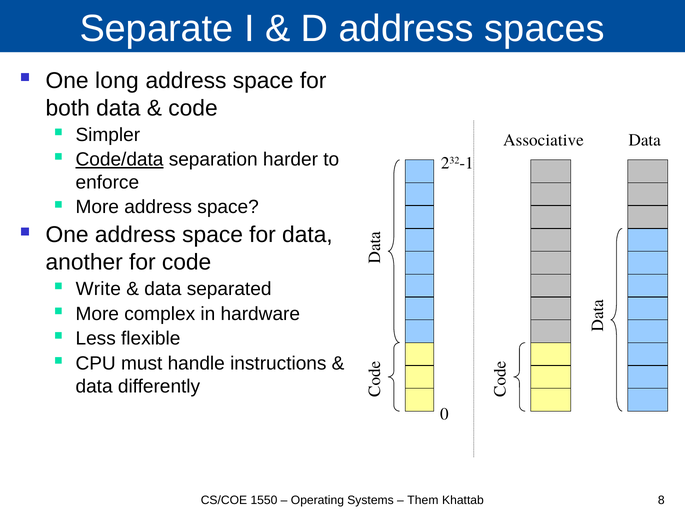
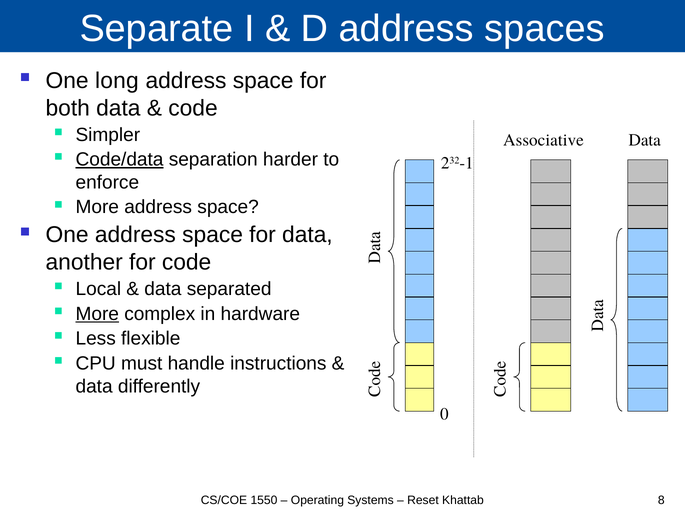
Write: Write -> Local (98, 289)
More underline: none -> present (97, 314)
Them: Them -> Reset (423, 500)
